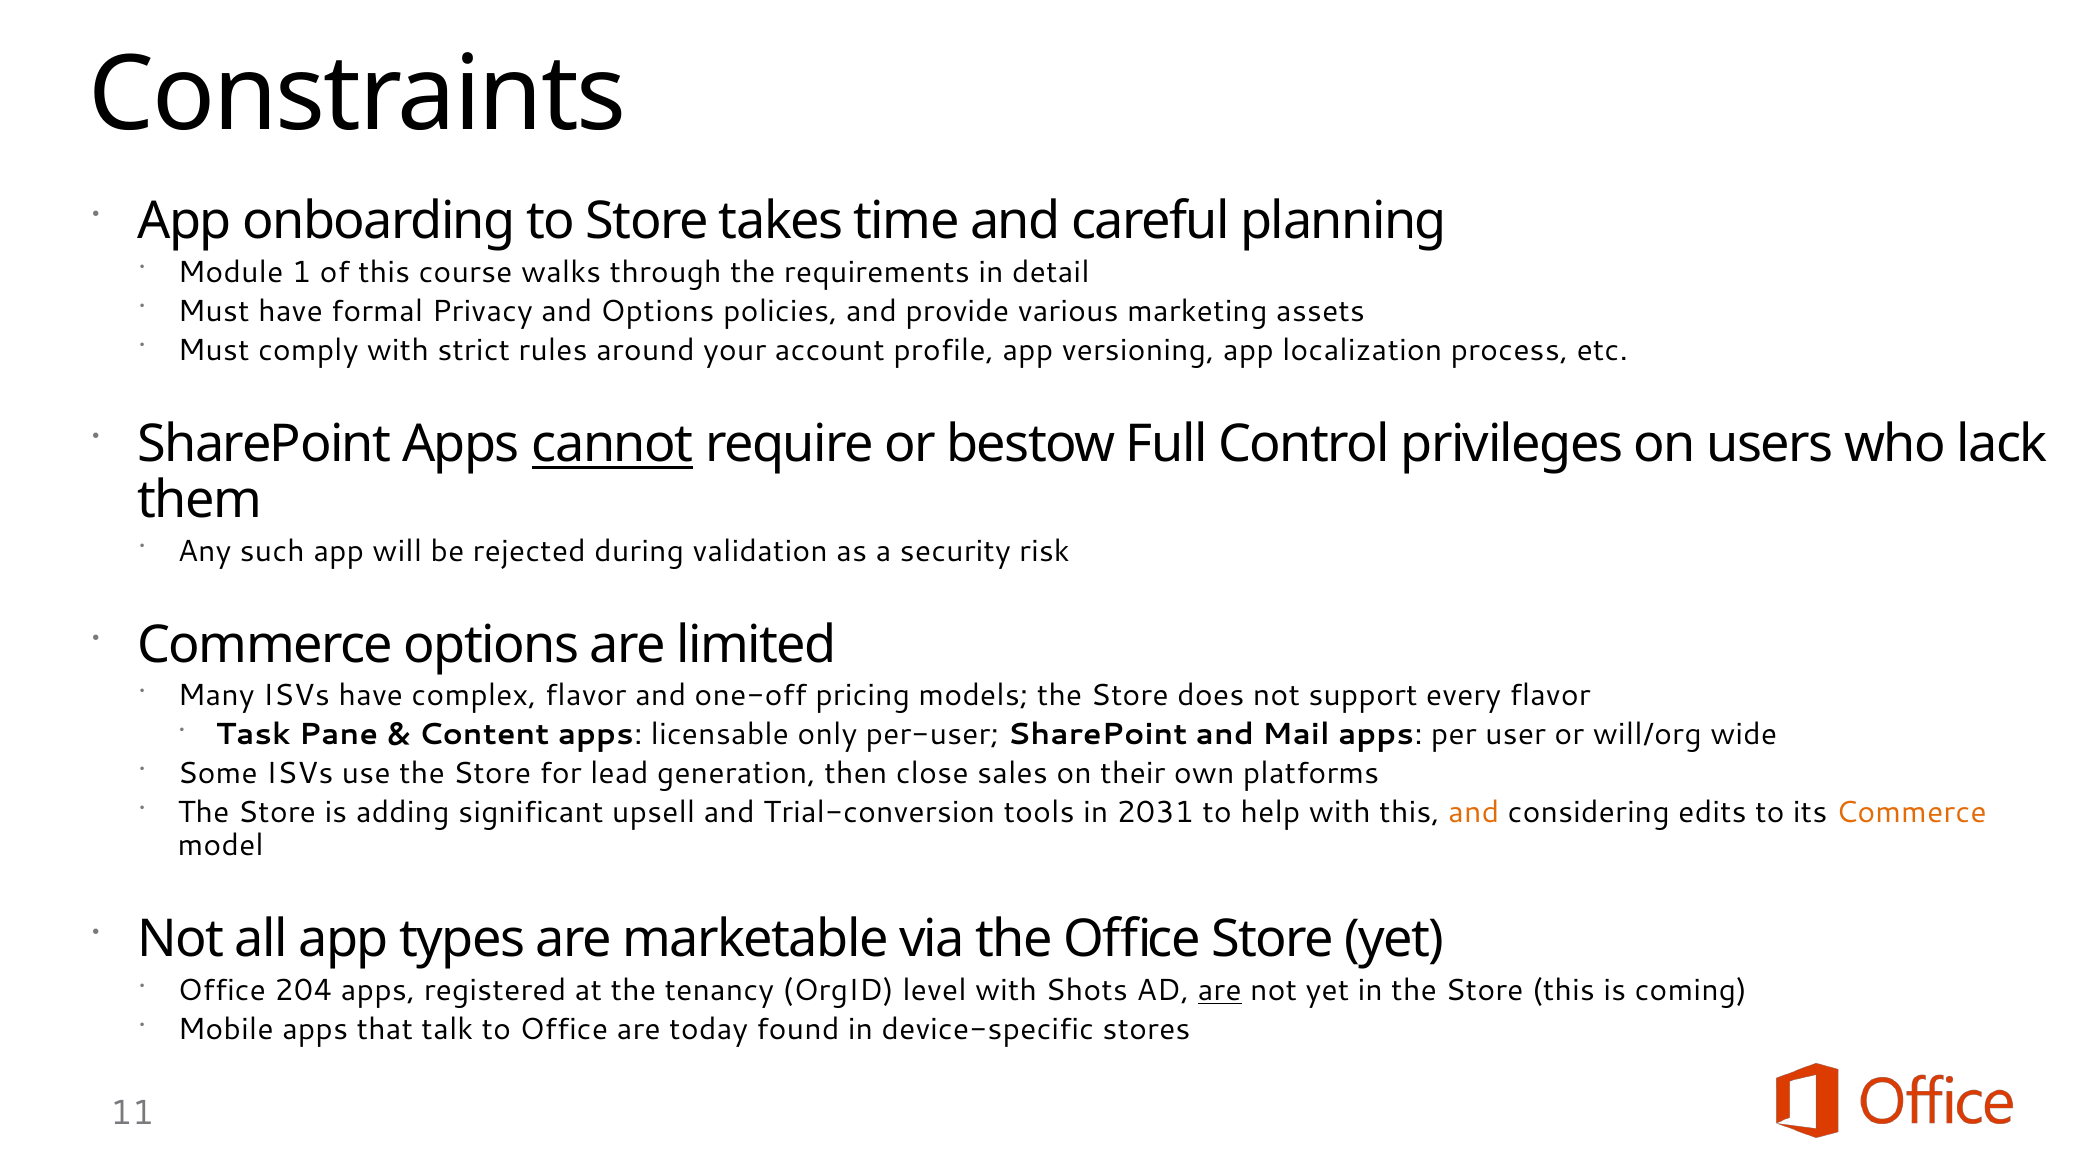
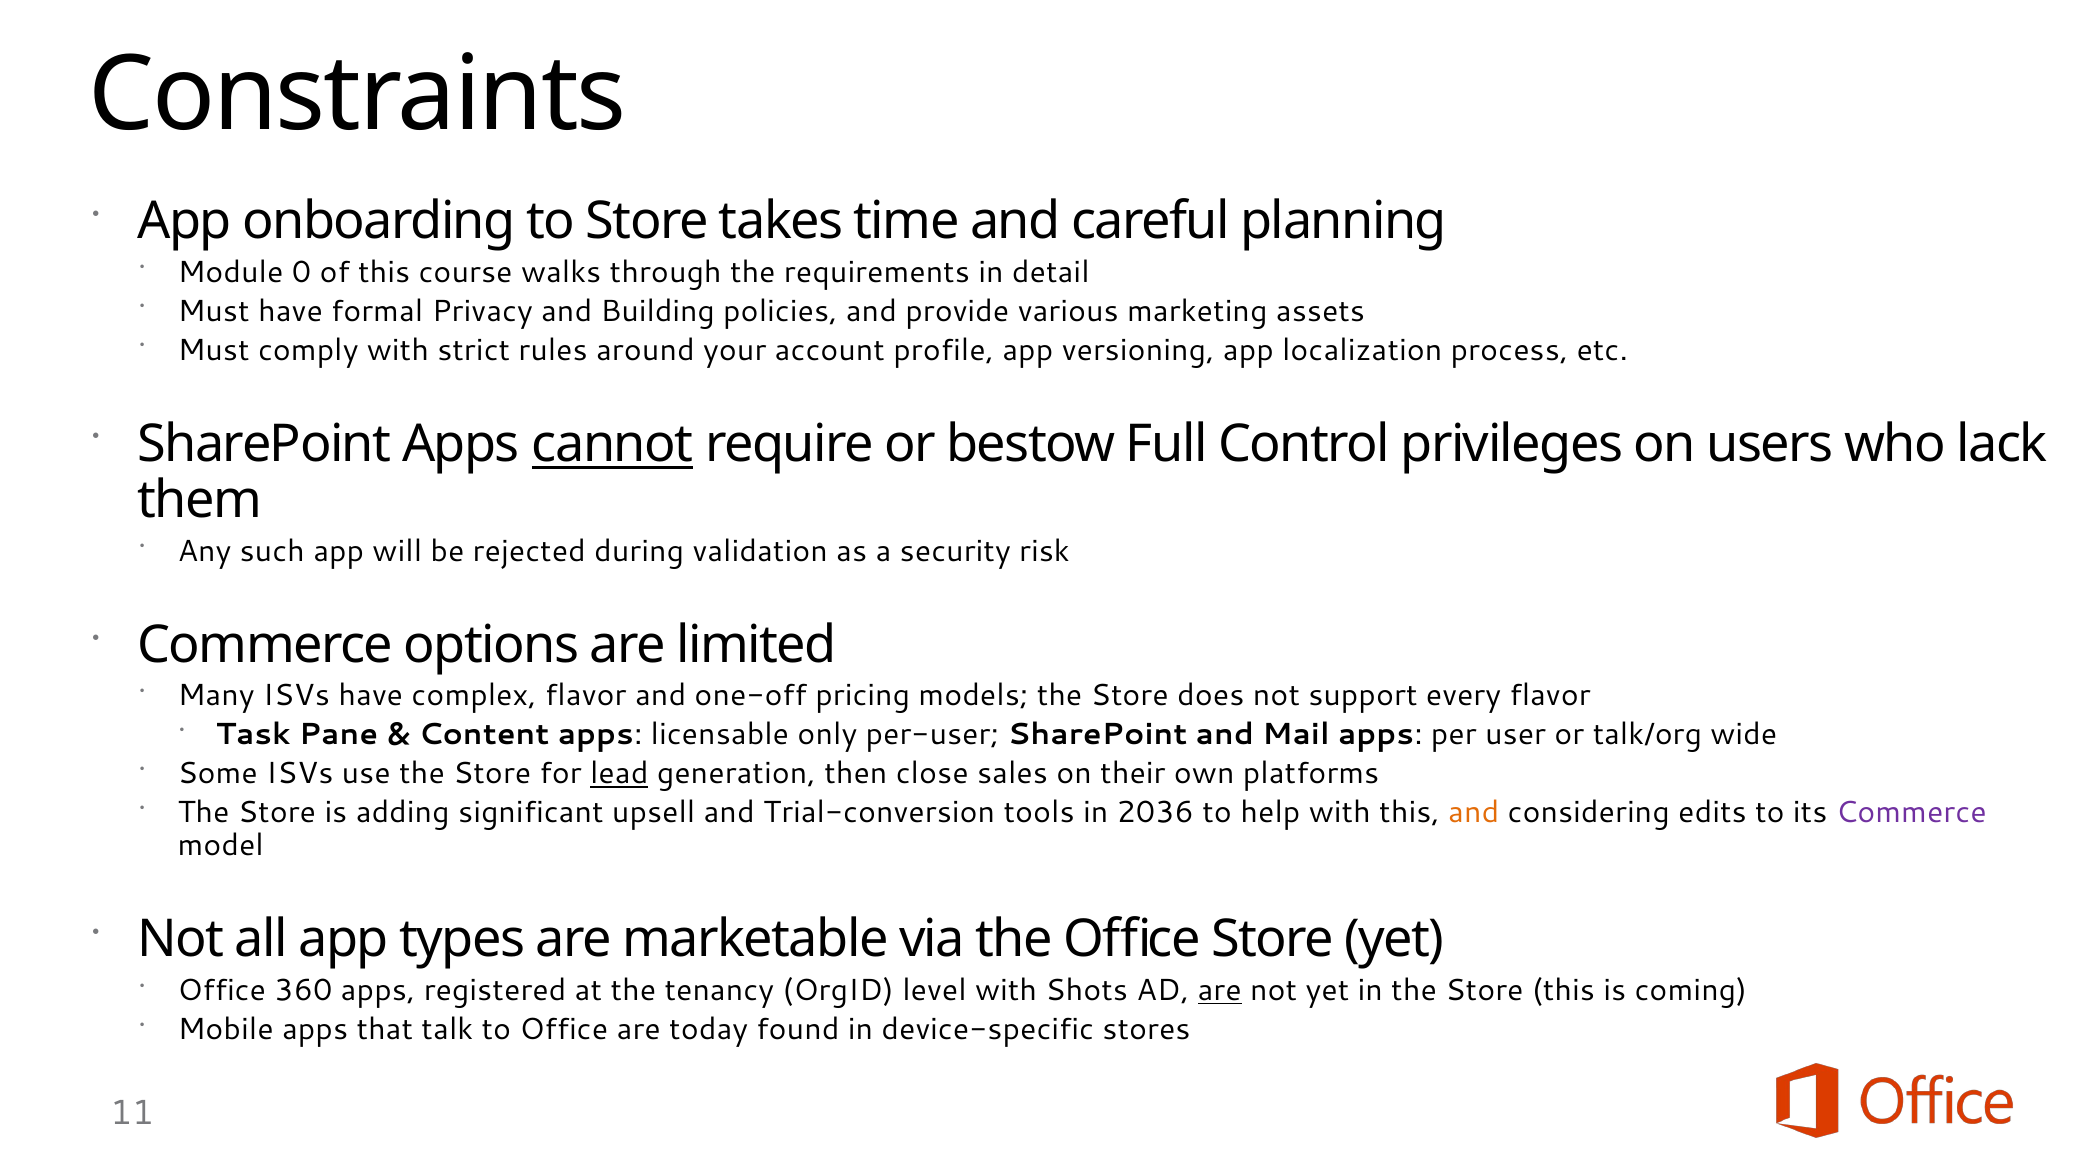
1: 1 -> 0 (302, 272)
and Options: Options -> Building (658, 311)
will/org: will/org -> talk/org (1647, 735)
lead underline: none -> present (619, 774)
2031: 2031 -> 2036 (1155, 813)
Commerce colour: orange -> purple (1911, 813)
204: 204 -> 360 (303, 991)
